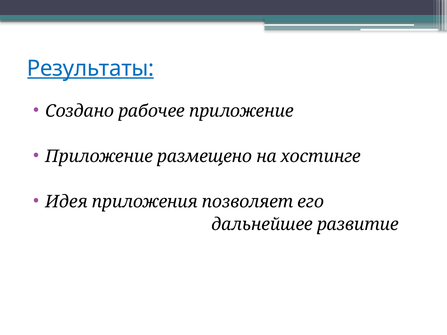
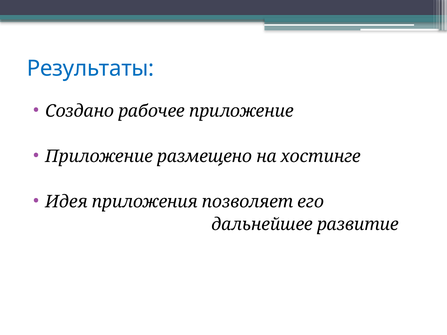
Результаты underline: present -> none (91, 69)
